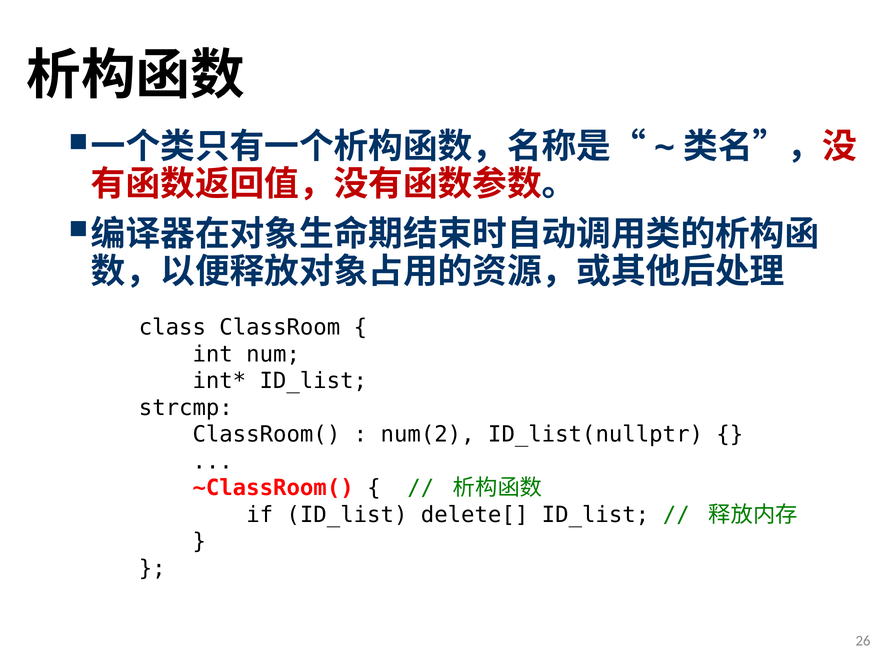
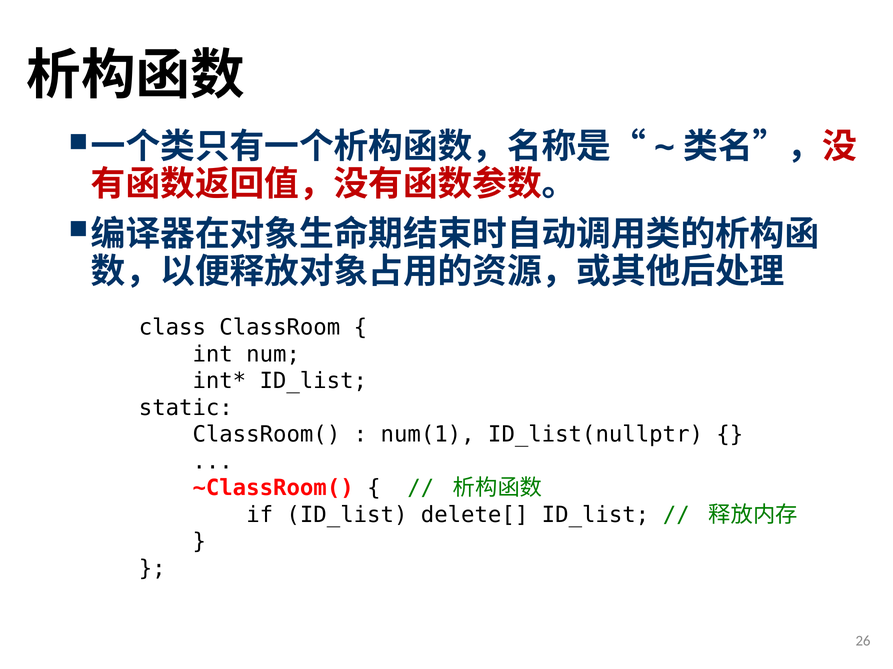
strcmp: strcmp -> static (186, 408)
num(2: num(2 -> num(1 (428, 435)
